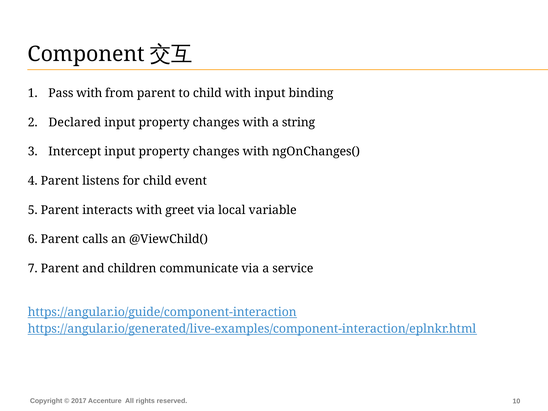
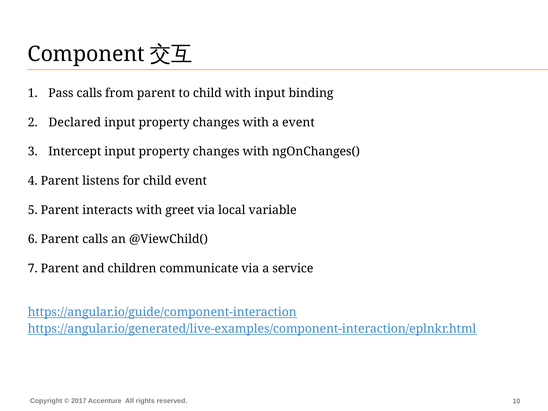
Pass with: with -> calls (89, 93)
a string: string -> event (298, 122)
